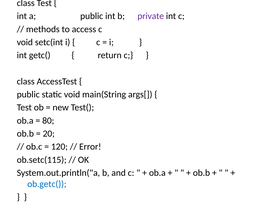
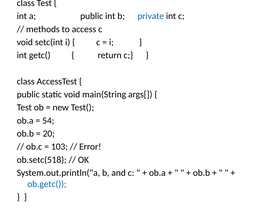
private colour: purple -> blue (151, 16)
80: 80 -> 54 (48, 121)
120: 120 -> 103 (59, 147)
ob.setc(115: ob.setc(115 -> ob.setc(518 (42, 160)
